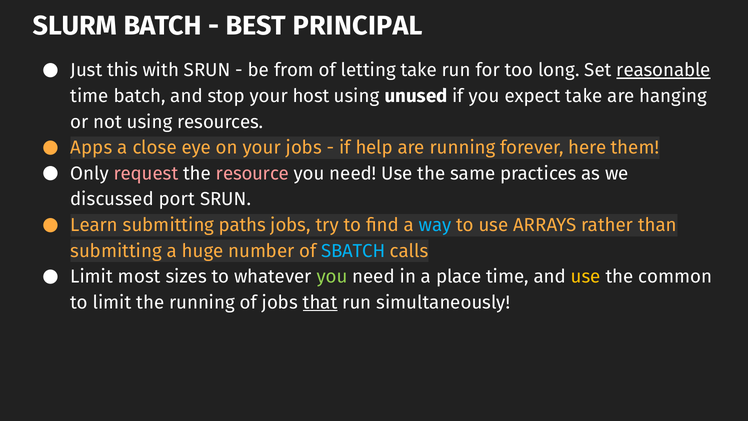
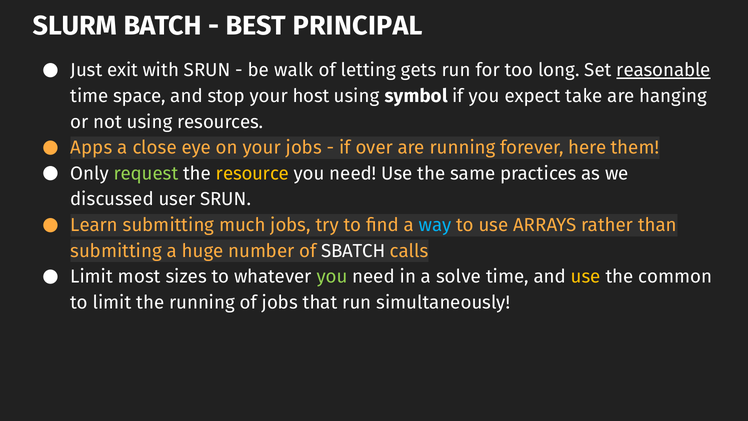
this: this -> exit (123, 70)
from: from -> walk (294, 70)
letting take: take -> gets (419, 70)
time batch: batch -> space (140, 96)
unused: unused -> symbol (416, 96)
help: help -> over (374, 148)
request colour: pink -> light green (146, 173)
resource colour: pink -> yellow (252, 173)
port: port -> user (177, 199)
paths: paths -> much (242, 225)
SBATCH colour: light blue -> white (353, 251)
place: place -> solve (459, 277)
that underline: present -> none (320, 302)
